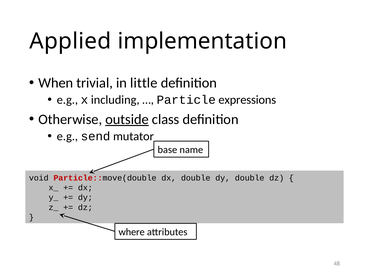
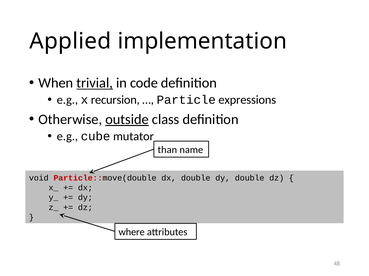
trivial underline: none -> present (95, 83)
little: little -> code (144, 83)
including: including -> recursion (115, 100)
send: send -> cube (96, 137)
base: base -> than (167, 150)
